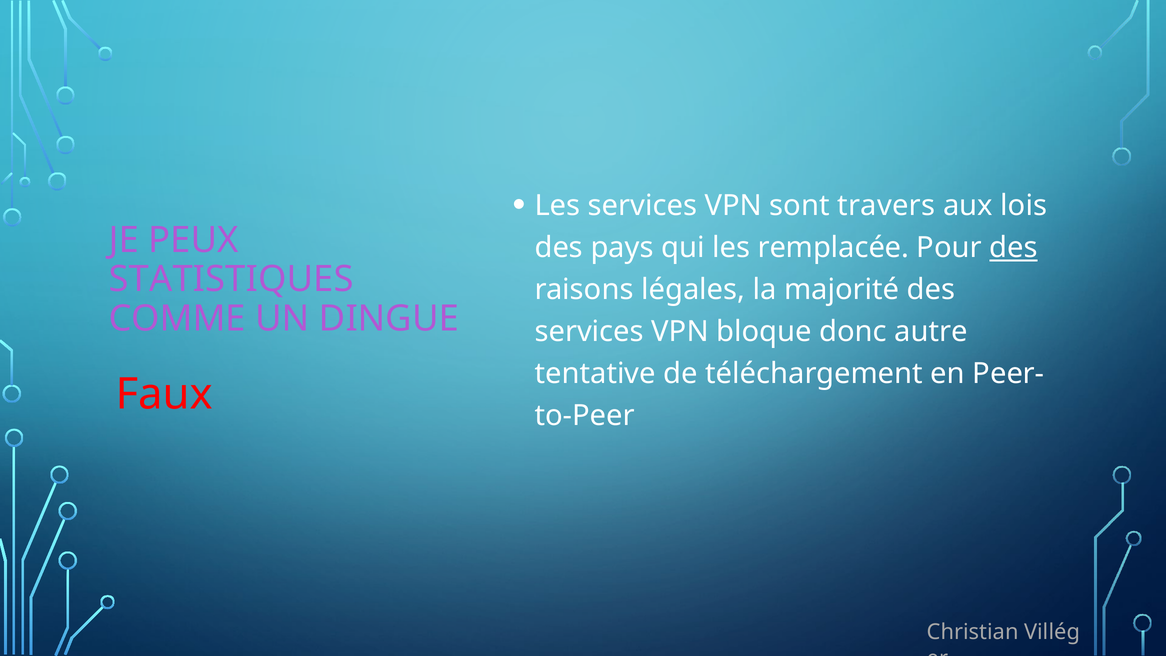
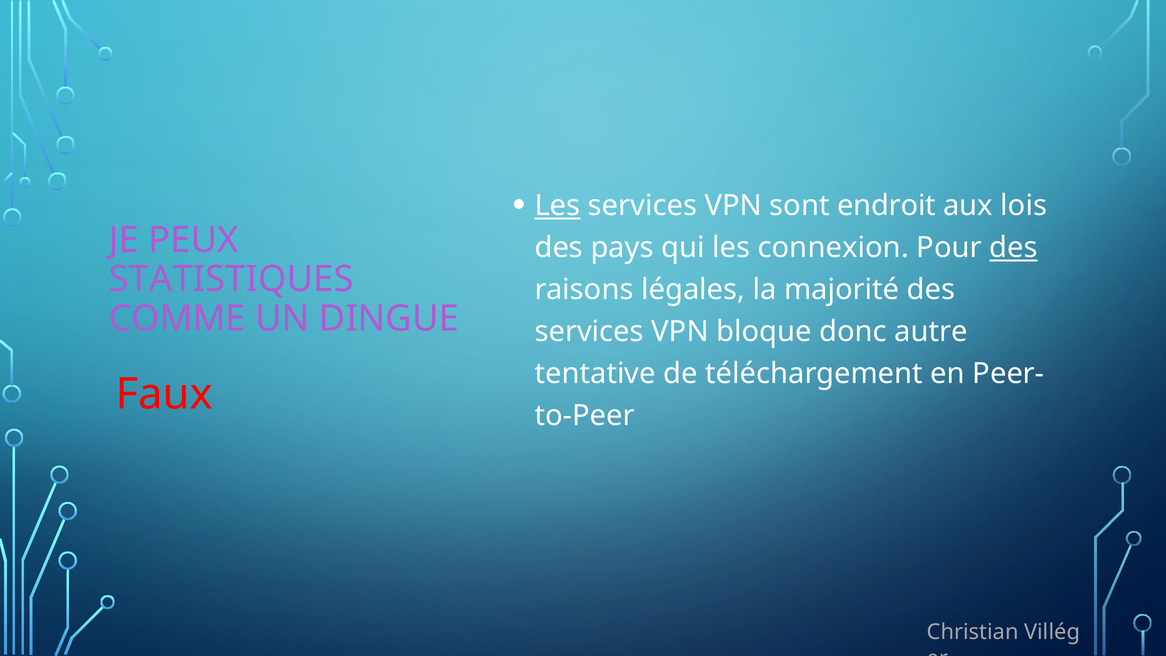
Les underline: none -> present (558, 206)
travers: travers -> endroit (887, 206)
remplacée: remplacée -> connexion (833, 248)
